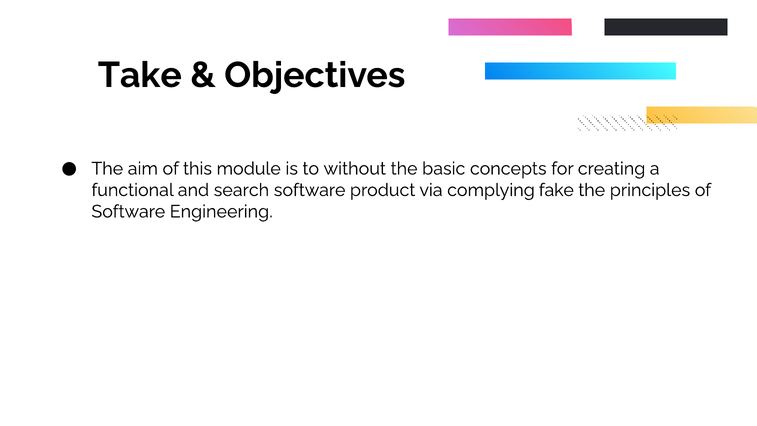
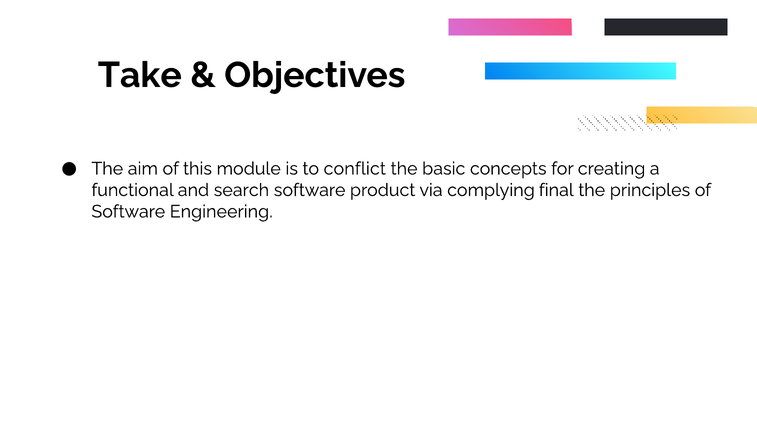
without: without -> conflict (355, 169)
fake: fake -> final (556, 190)
